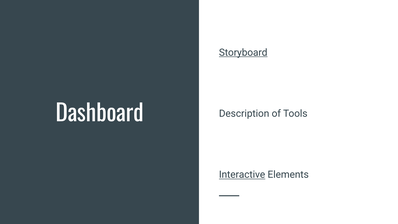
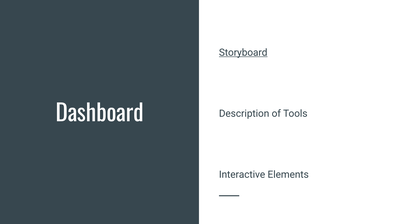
Interactive underline: present -> none (242, 175)
